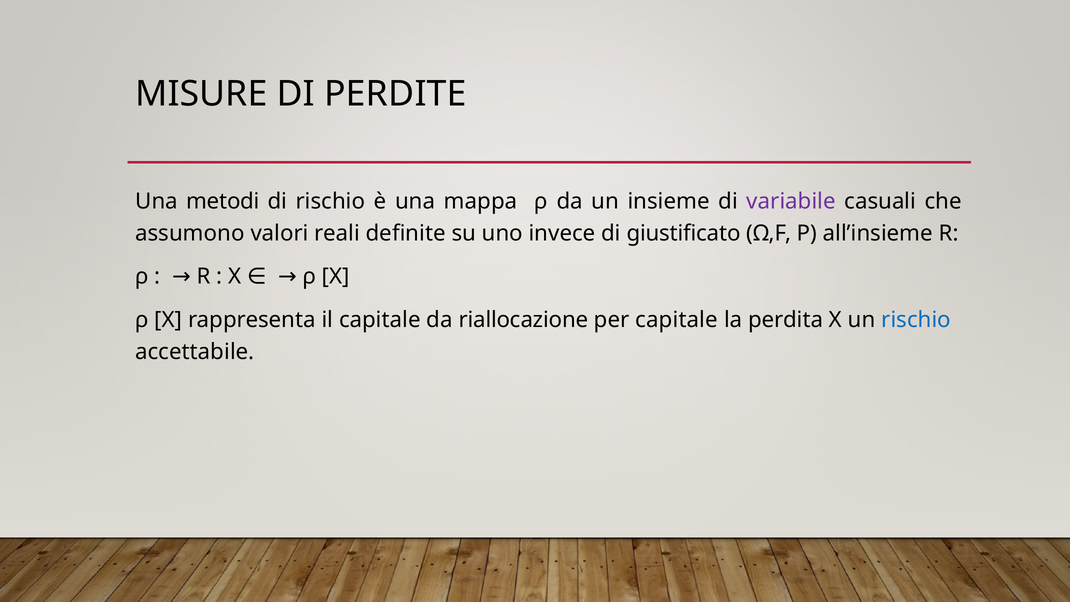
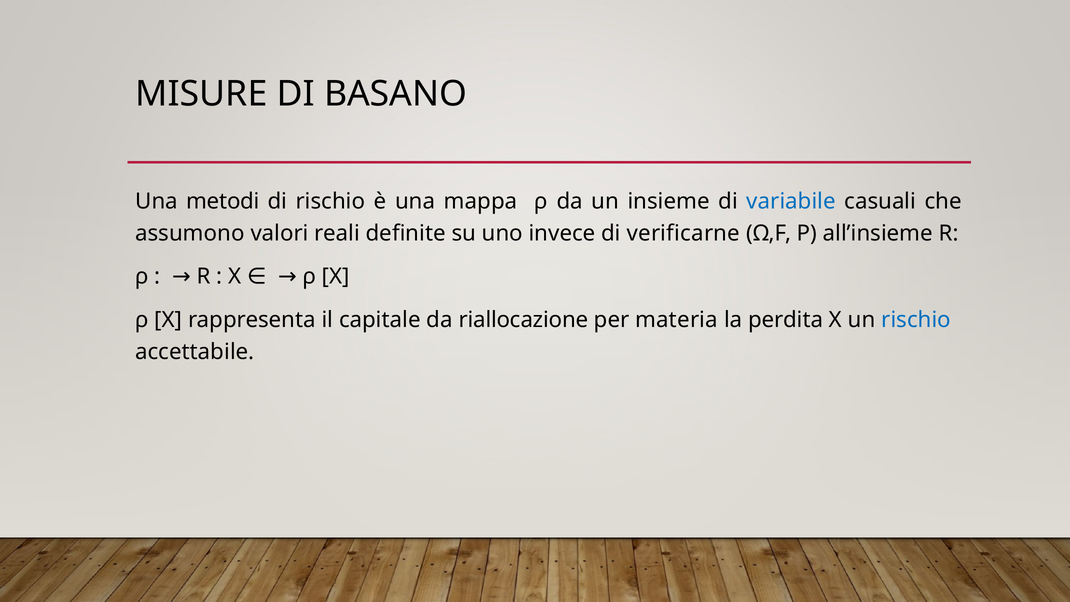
PERDITE: PERDITE -> BASANO (396, 94)
variabile colour: purple -> blue (791, 201)
giustificato: giustificato -> verificarne (683, 233)
per capitale: capitale -> materia (677, 320)
